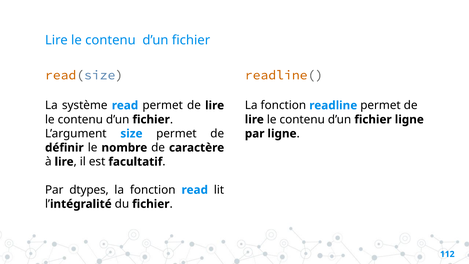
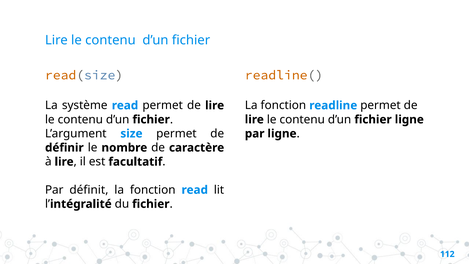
dtypes: dtypes -> définit (89, 190)
